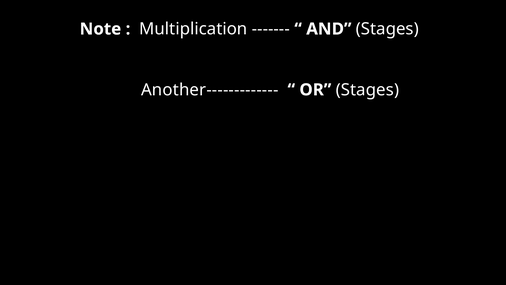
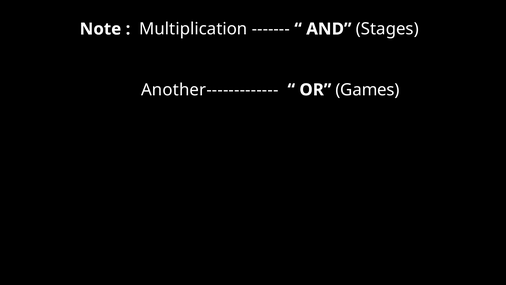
OR Stages: Stages -> Games (368, 90)
